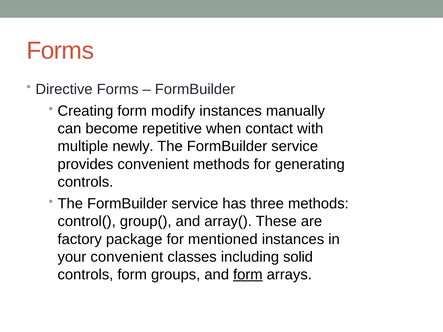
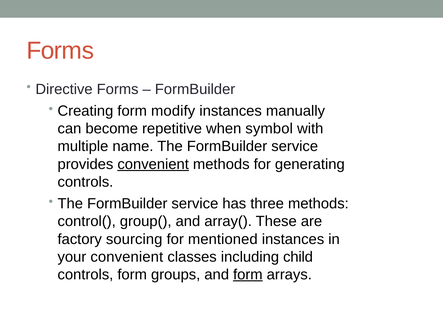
contact: contact -> symbol (269, 129)
newly: newly -> name (133, 147)
convenient underline: none -> present (153, 164)
package: package -> sourcing (134, 239)
solid: solid -> child (298, 257)
